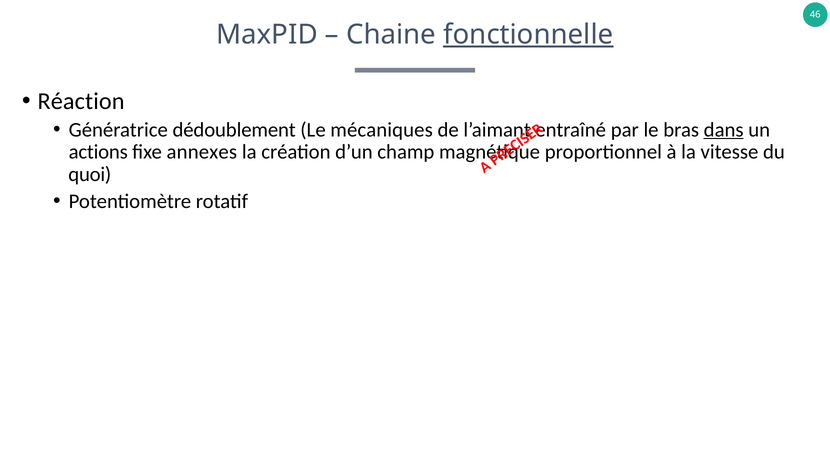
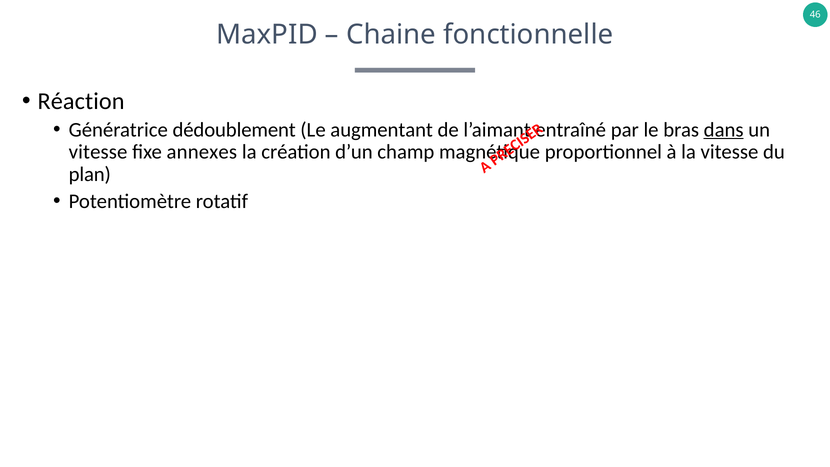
fonctionnelle underline: present -> none (528, 35)
mécaniques: mécaniques -> augmentant (382, 130)
actions: actions -> vitesse (98, 152)
quoi: quoi -> plan (90, 174)
